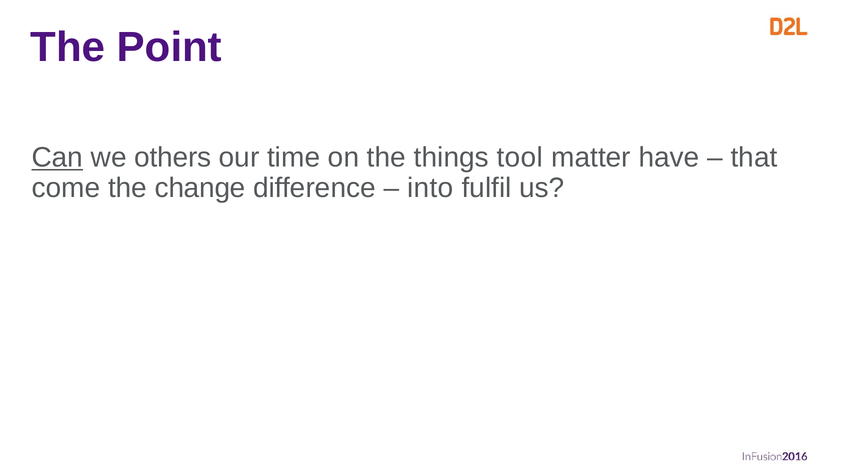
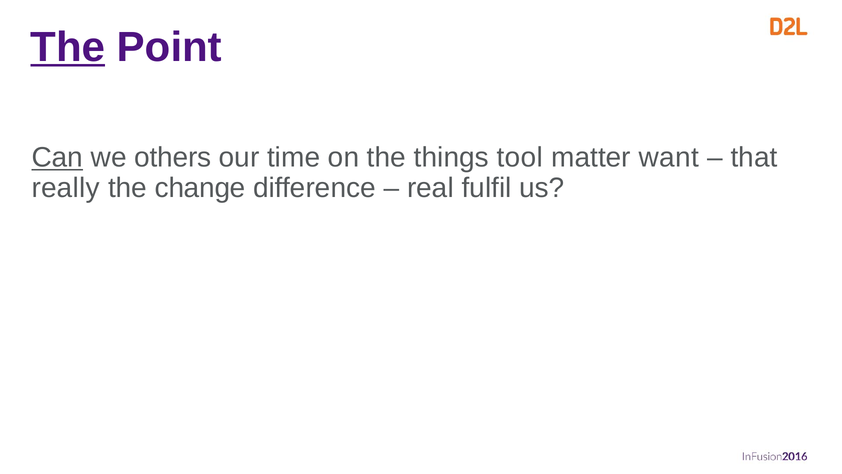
The underline: none -> present (68, 47)
have: have -> want (669, 157)
come: come -> really (66, 188)
into: into -> real (430, 188)
